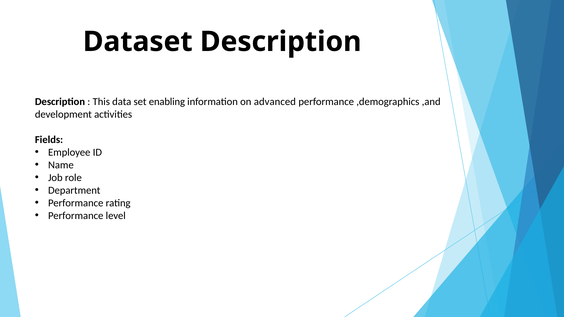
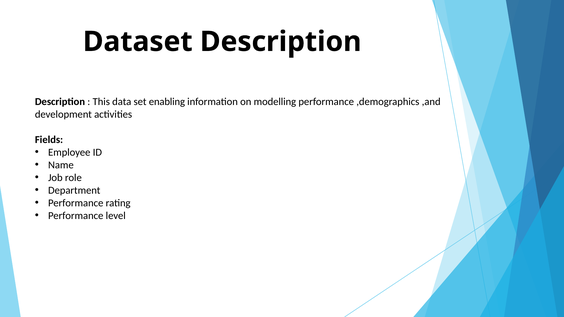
advanced: advanced -> modelling (275, 102)
